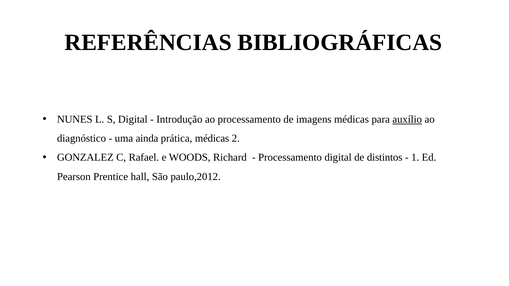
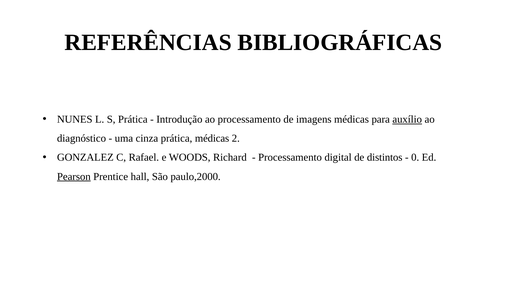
S Digital: Digital -> Prática (133, 119)
ainda: ainda -> cinza (147, 139)
1: 1 -> 0 (415, 158)
Pearson underline: none -> present (74, 177)
paulo,2012: paulo,2012 -> paulo,2000 (196, 177)
